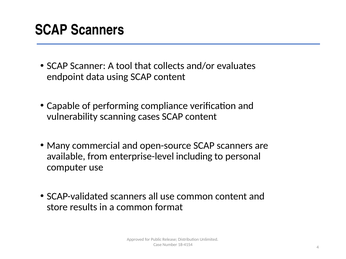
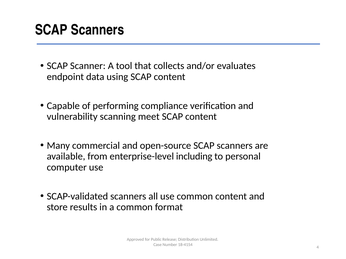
cases: cases -> meet (149, 117)
